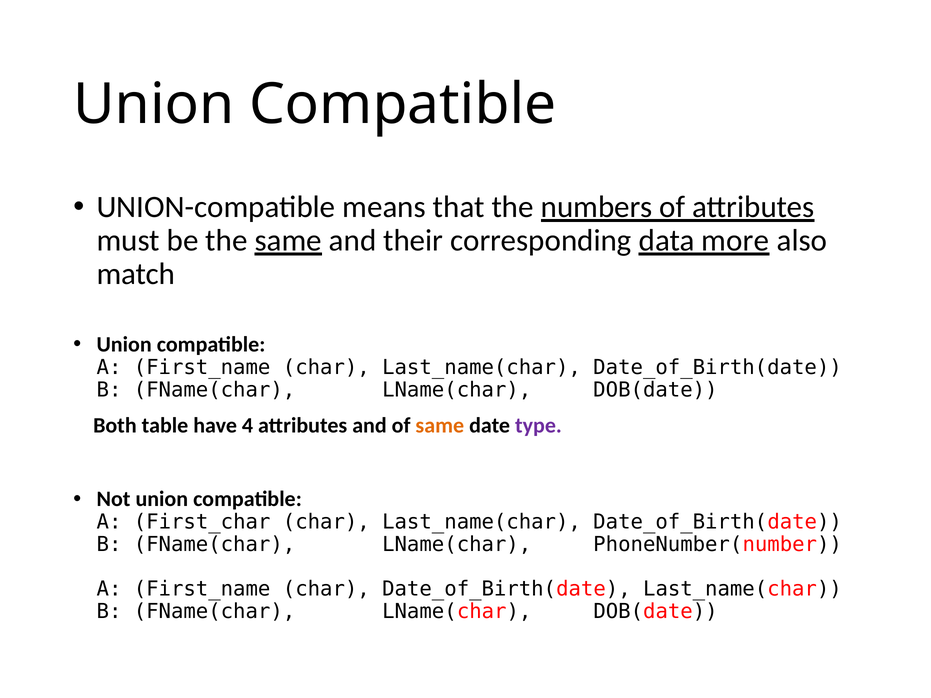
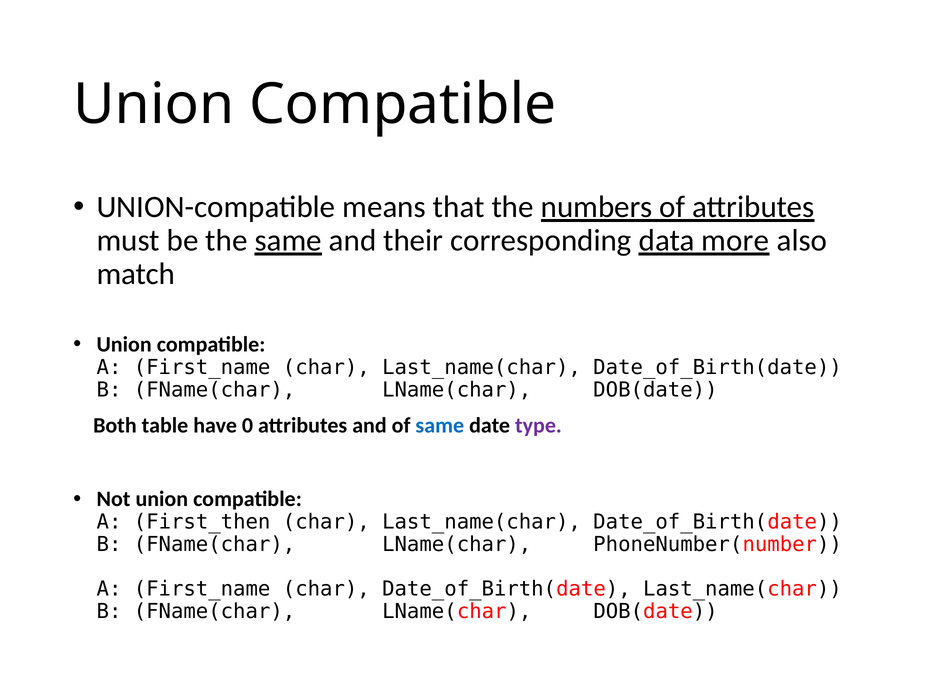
4: 4 -> 0 (247, 426)
same colour: orange -> blue (440, 426)
First_char: First_char -> First_then (202, 522)
